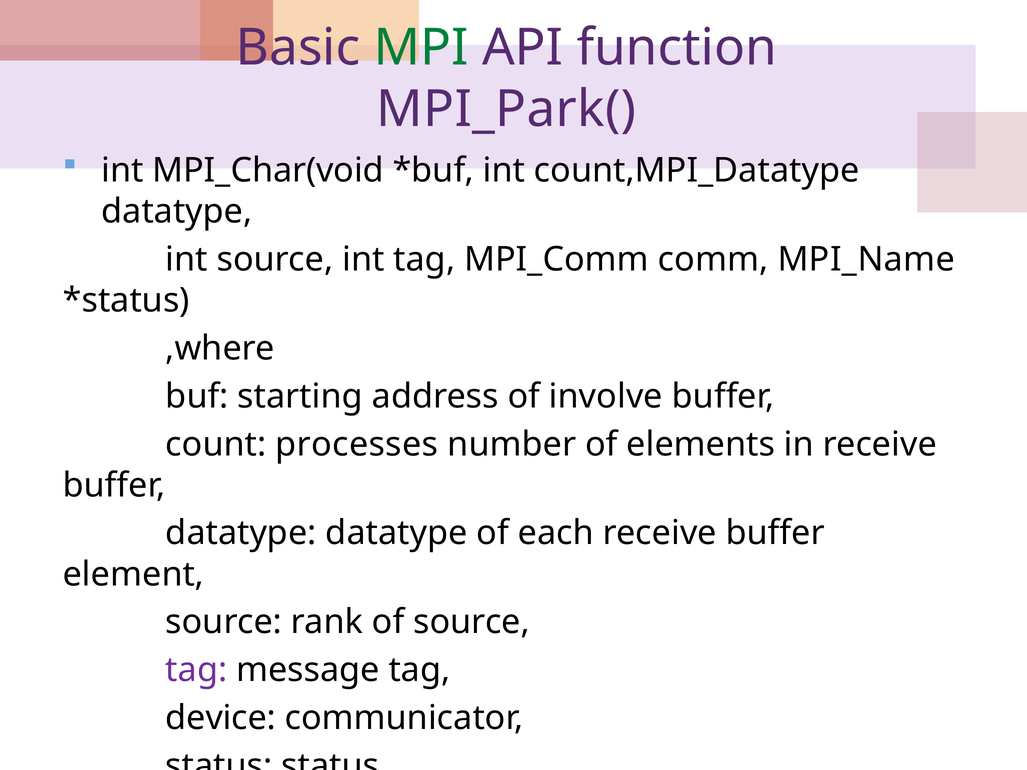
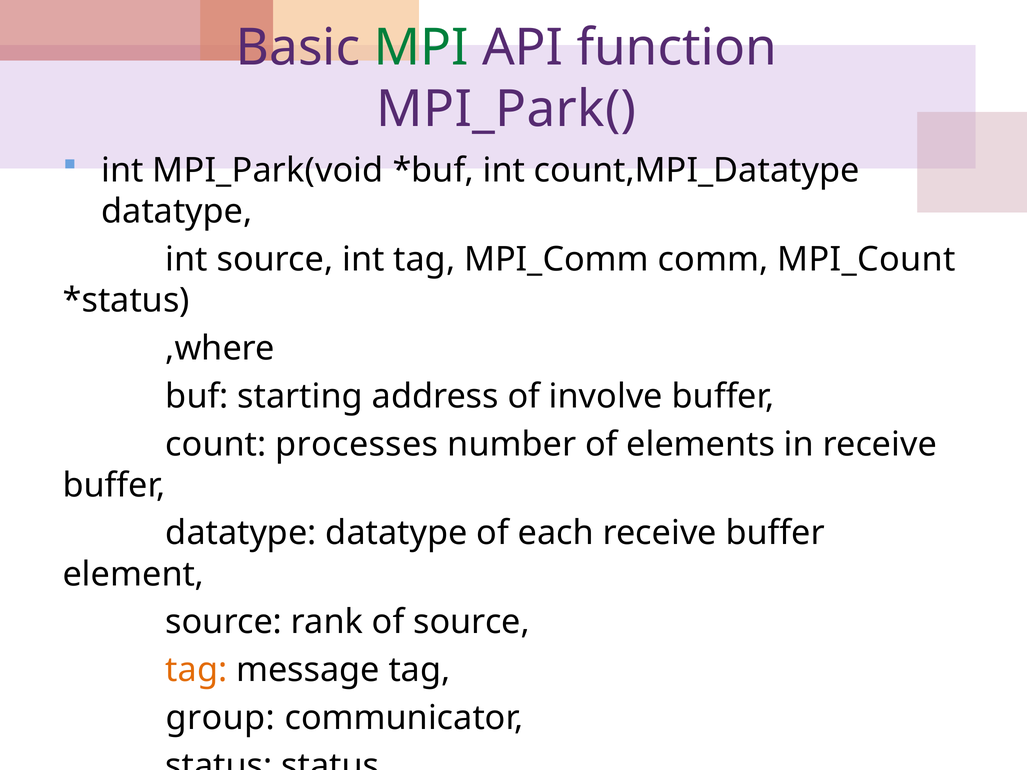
MPI_Char(void: MPI_Char(void -> MPI_Park(void (268, 171)
MPI_Name: MPI_Name -> MPI_Count (866, 260)
tag colour: purple -> orange (196, 670)
device: device -> group (220, 718)
